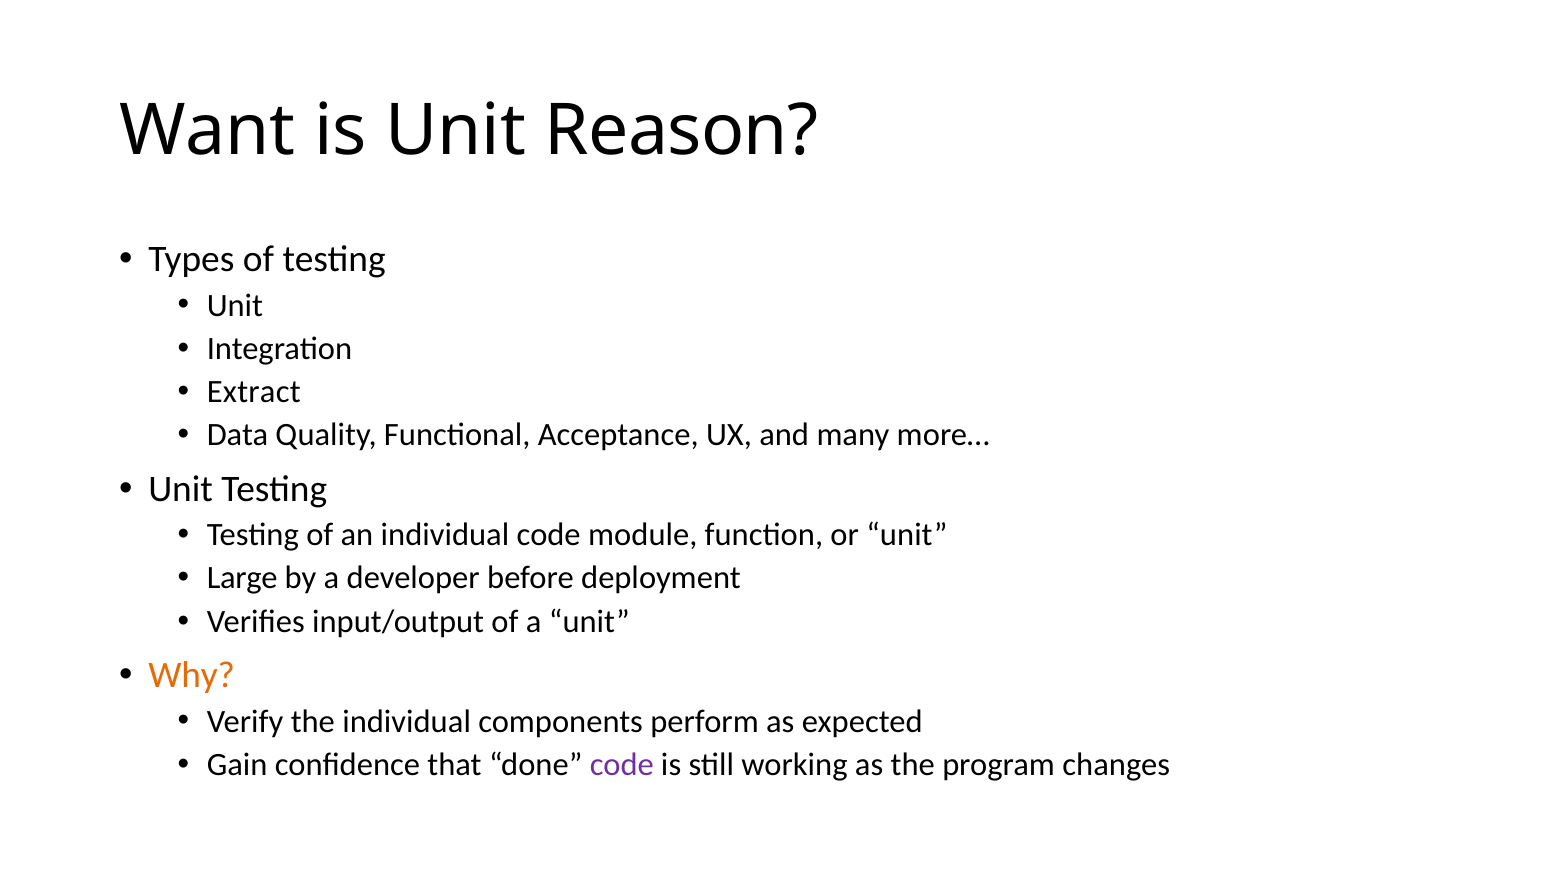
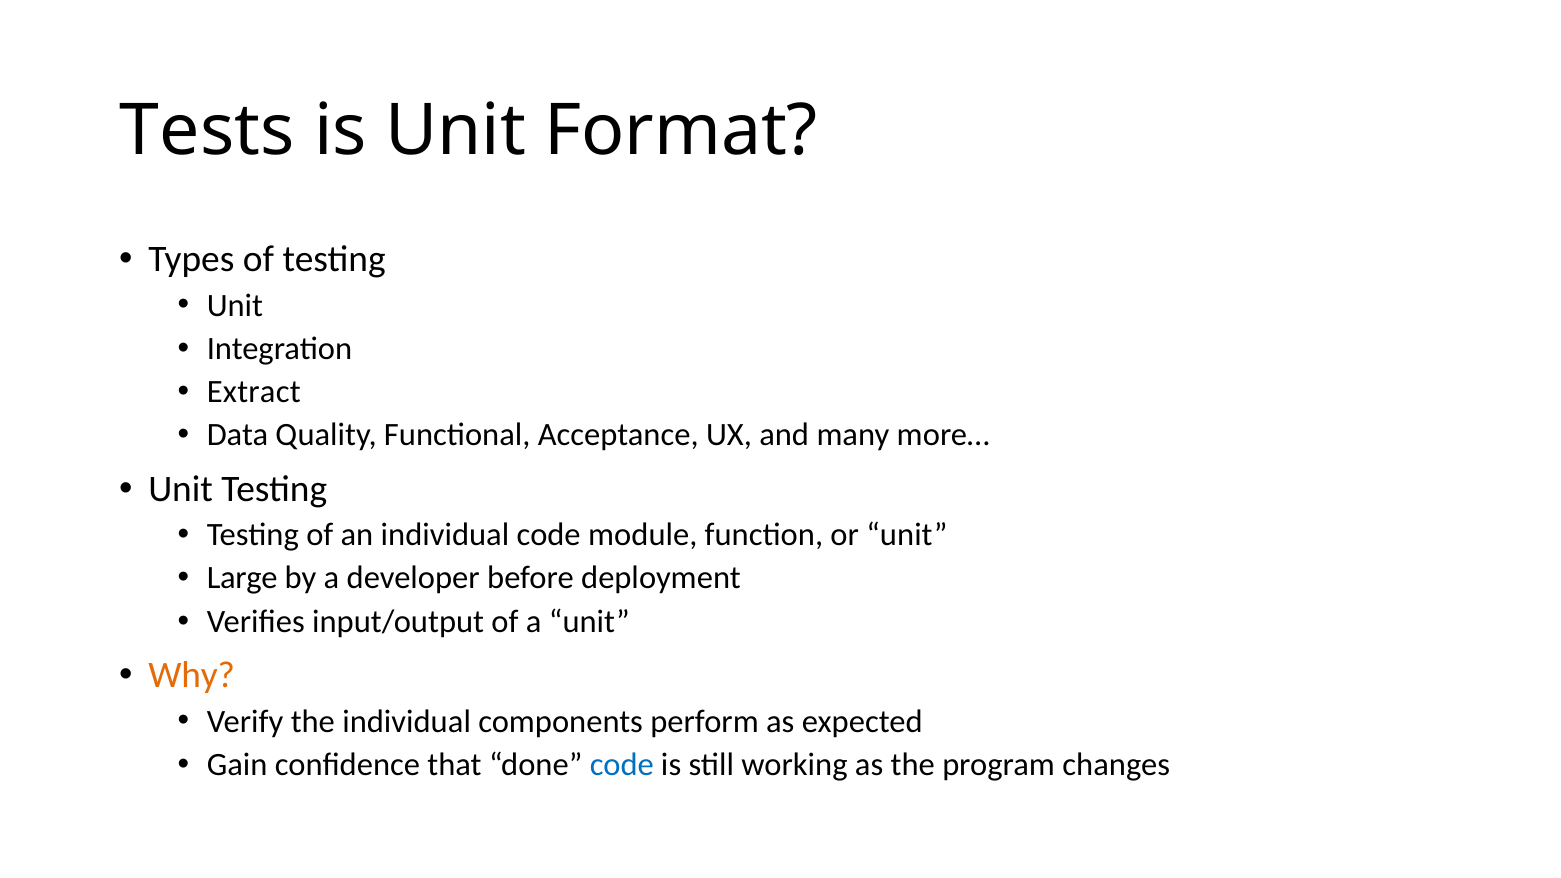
Want: Want -> Tests (207, 131)
Reason: Reason -> Format (681, 131)
code colour: purple -> blue (622, 765)
